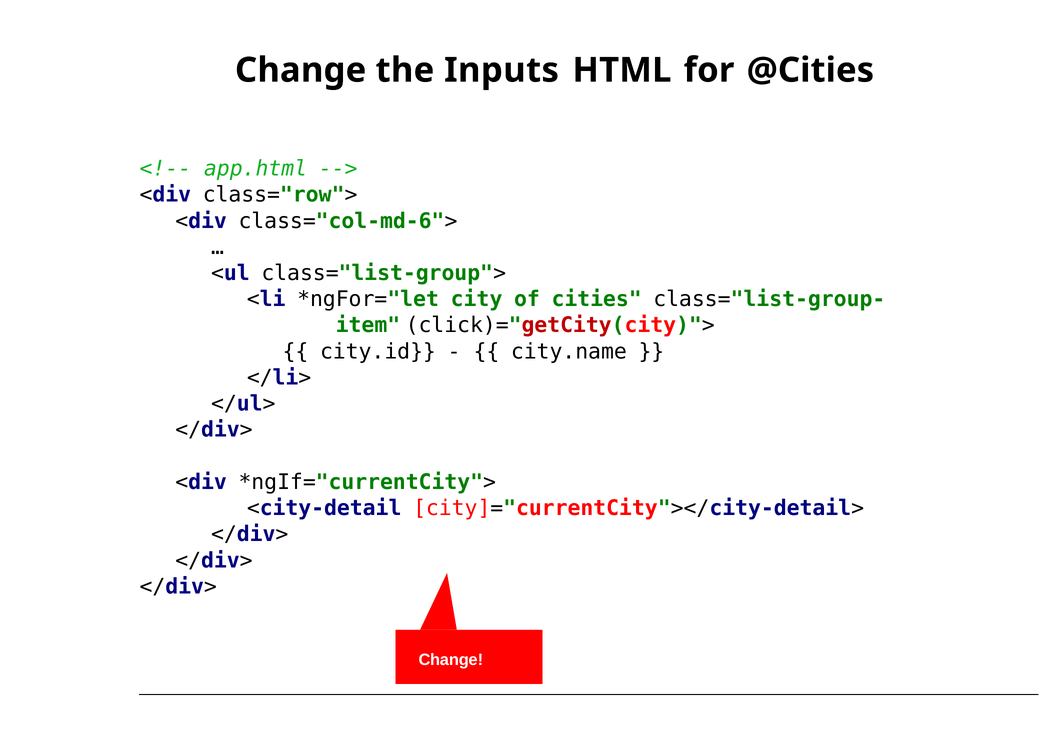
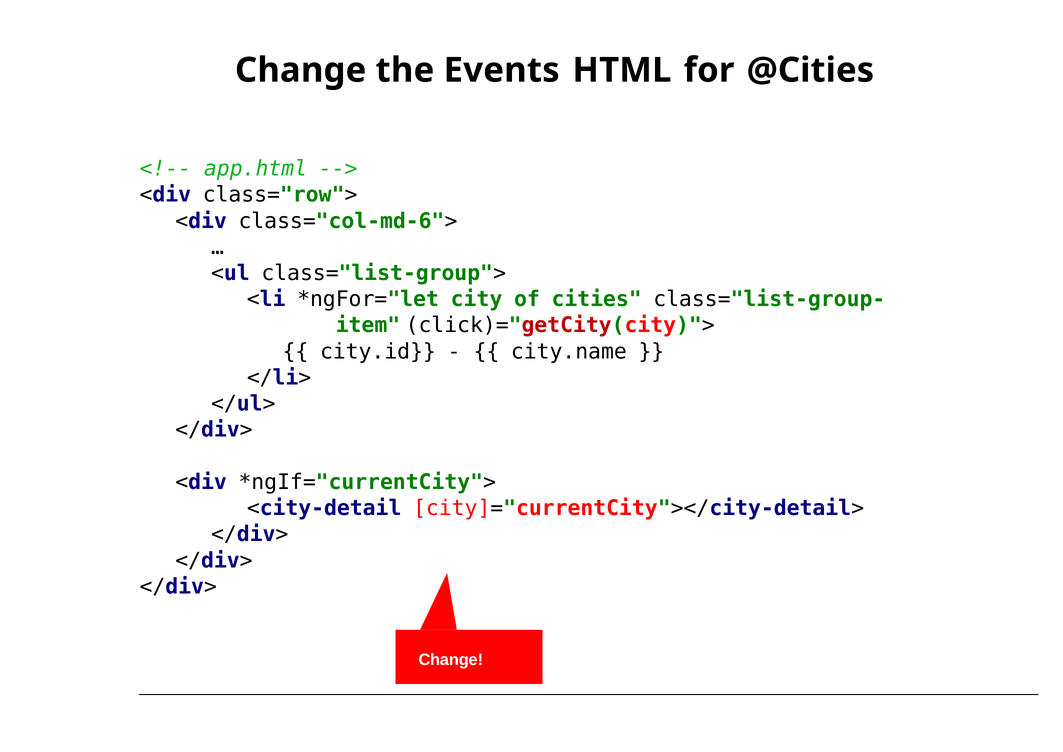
Inputs: Inputs -> Events (502, 70)
